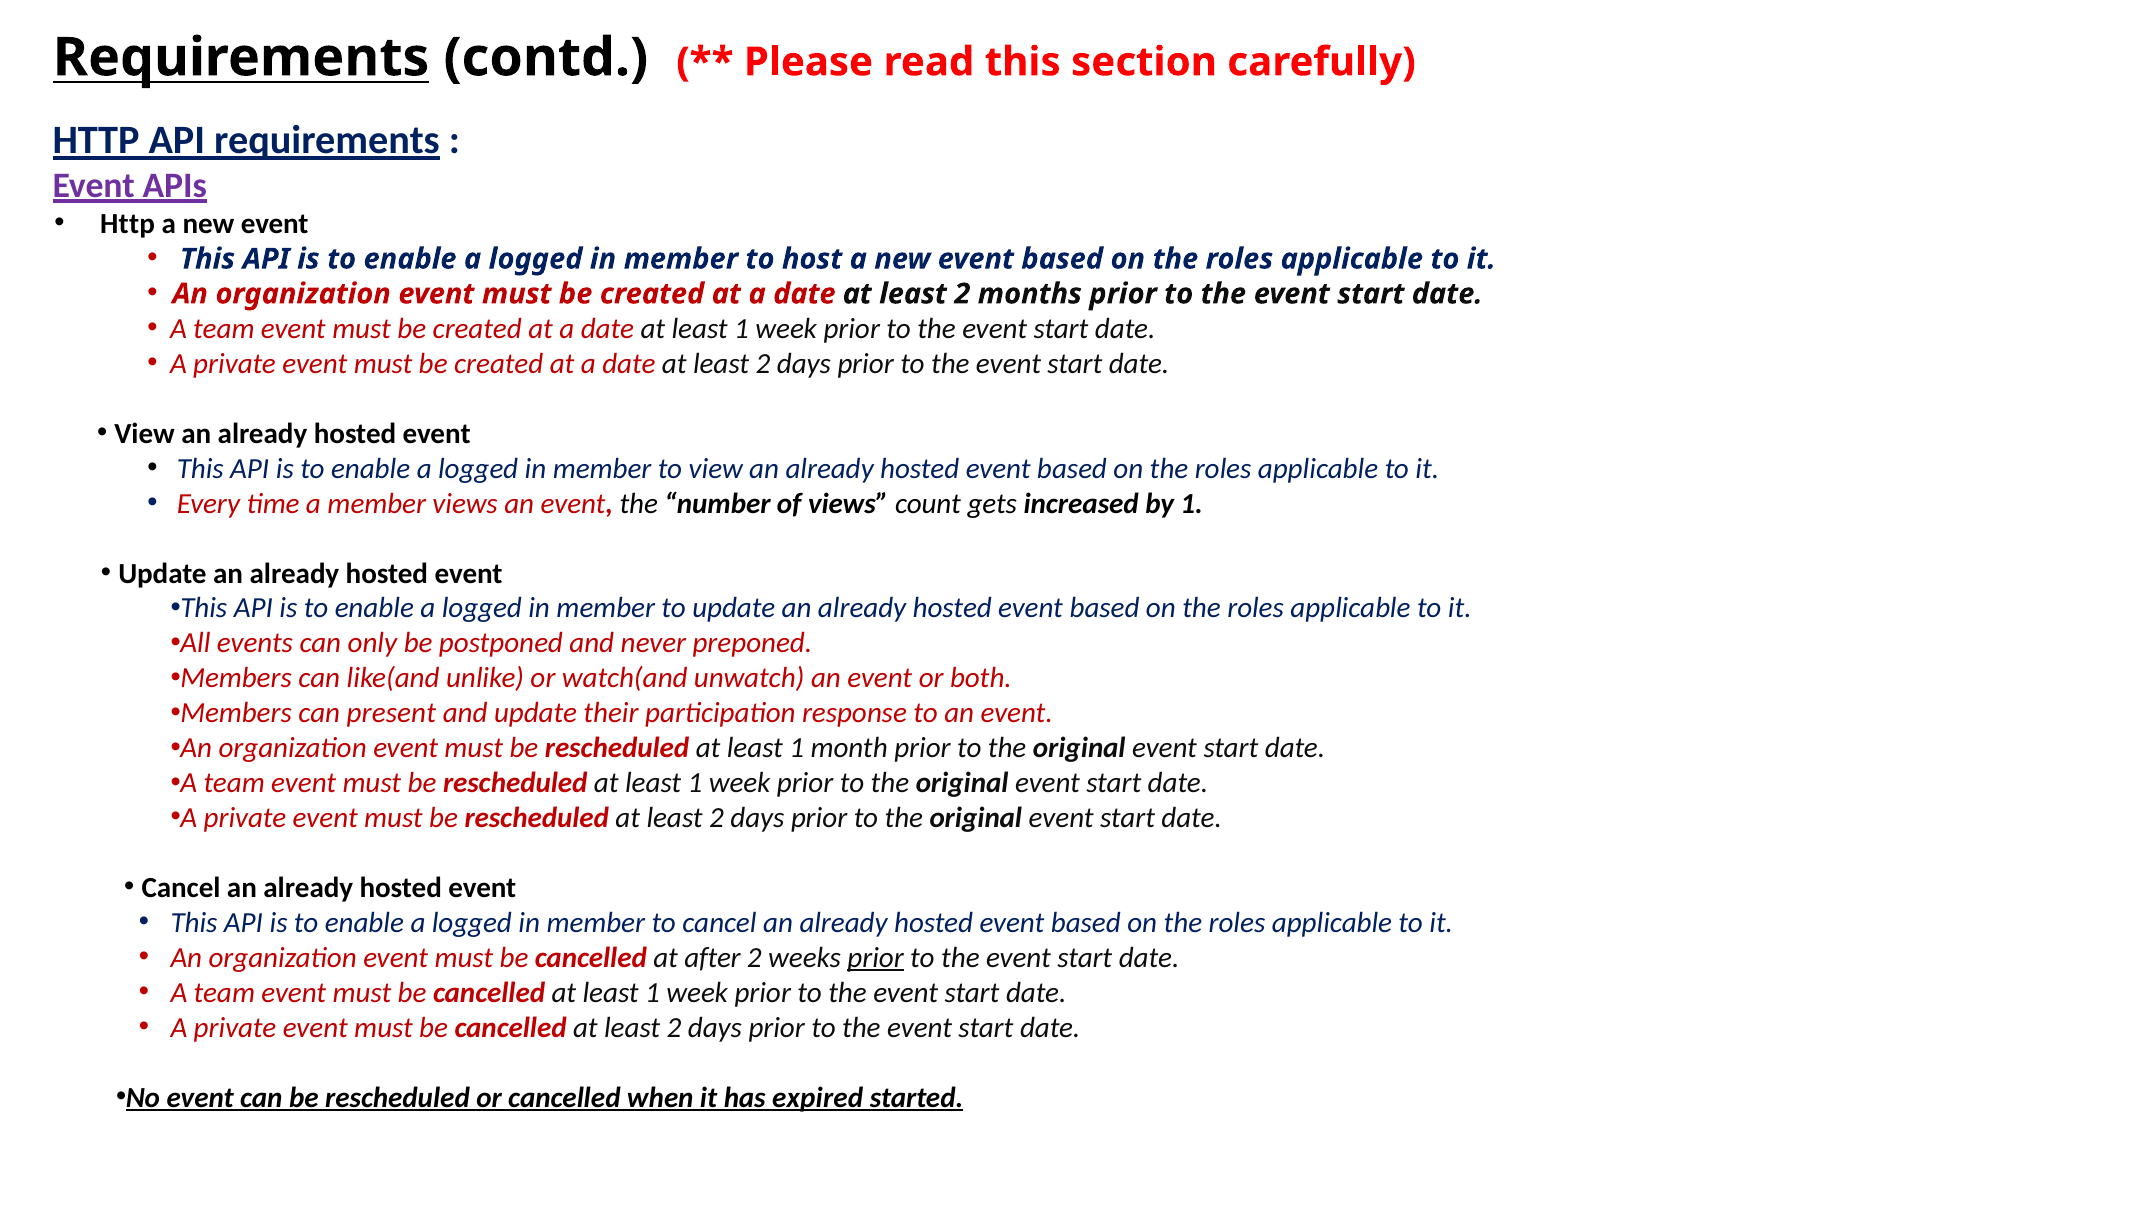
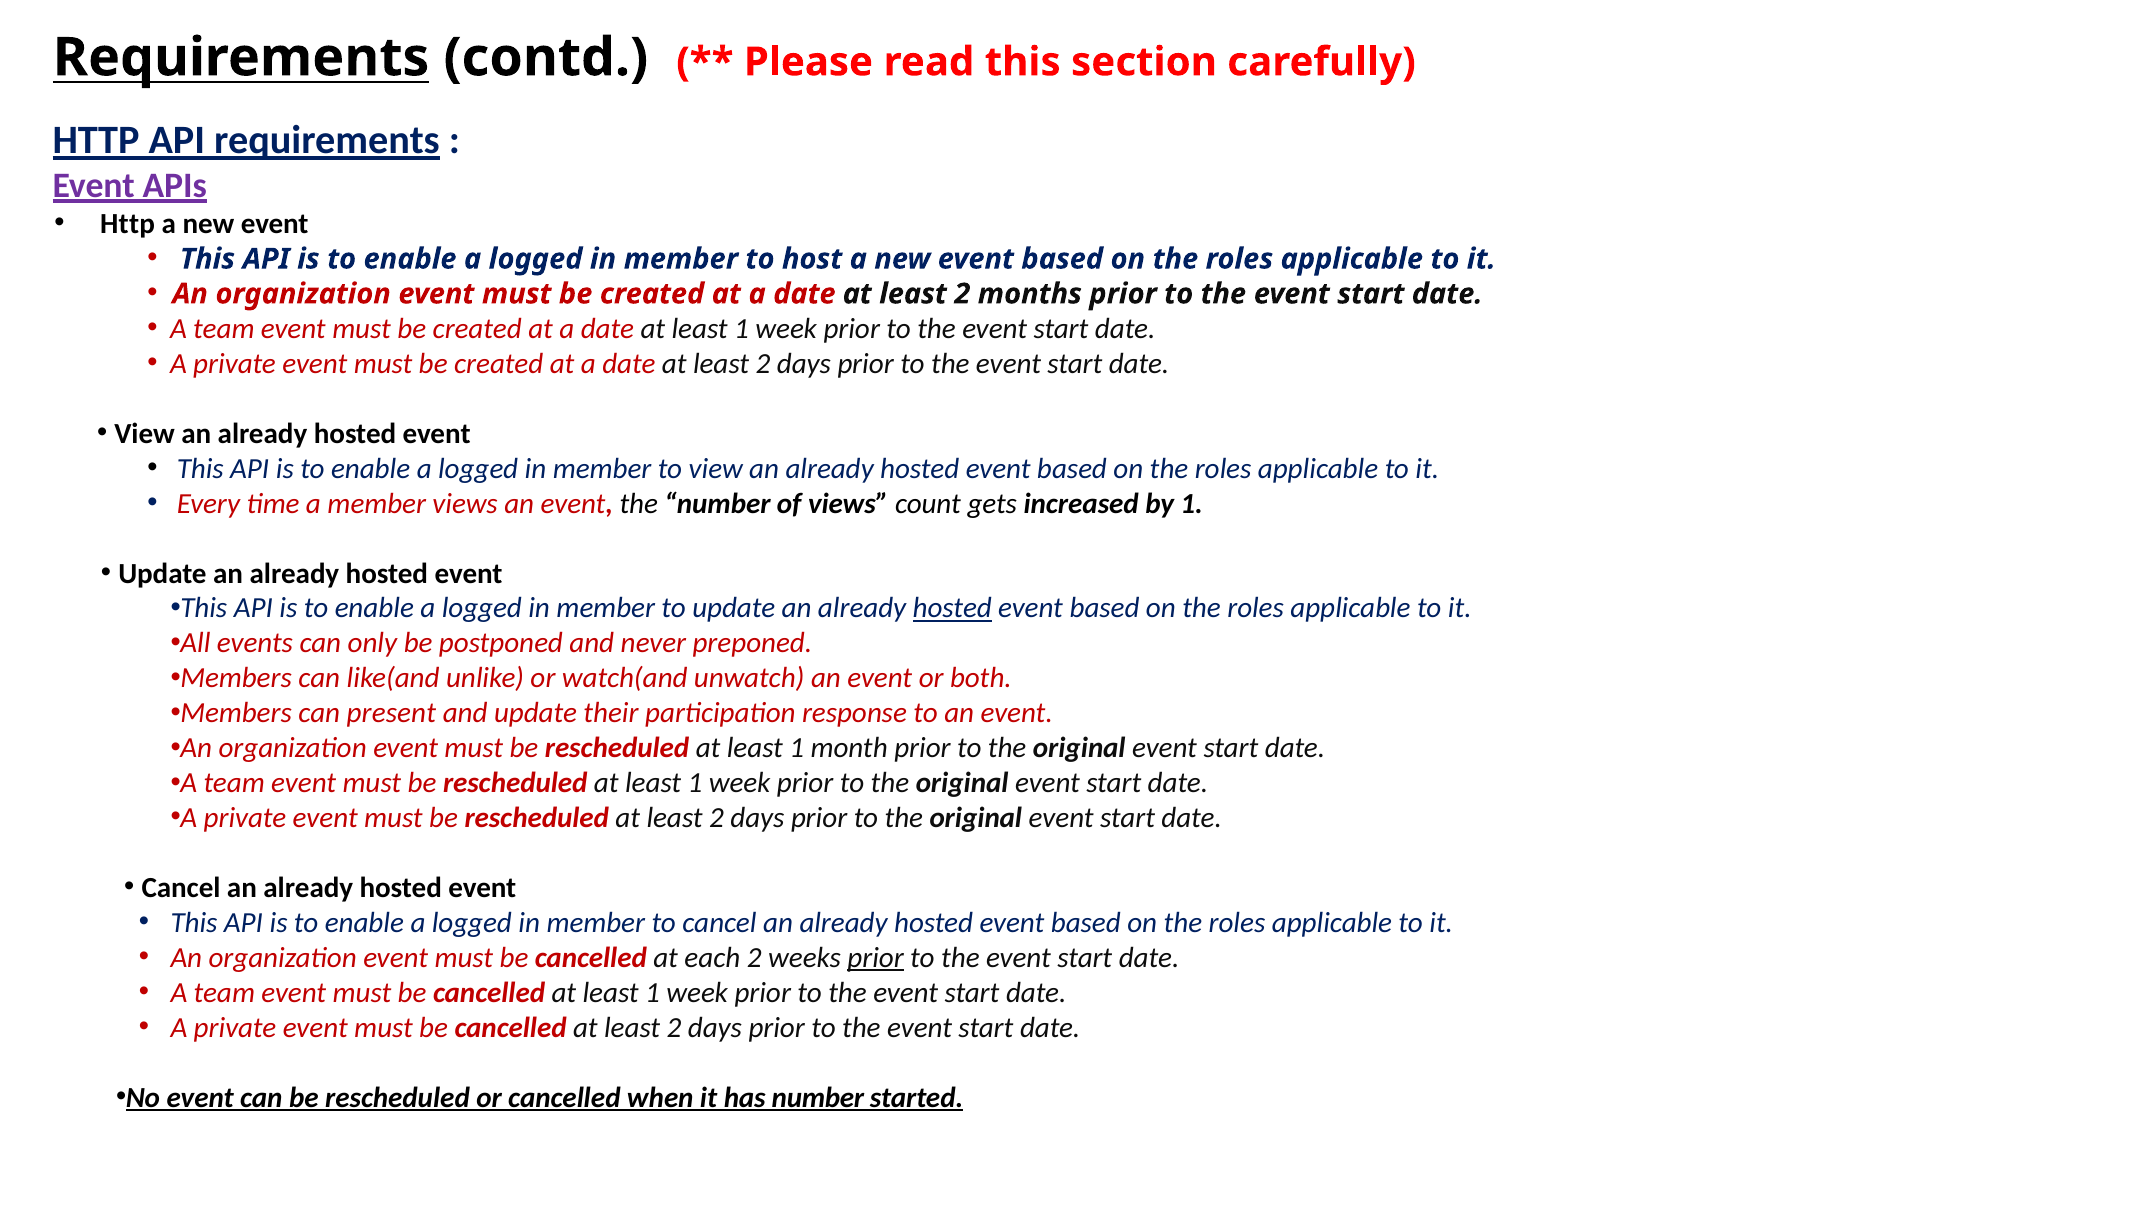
hosted underline: none -> present (952, 608)
after: after -> each (712, 958)
has expired: expired -> number (818, 1098)
